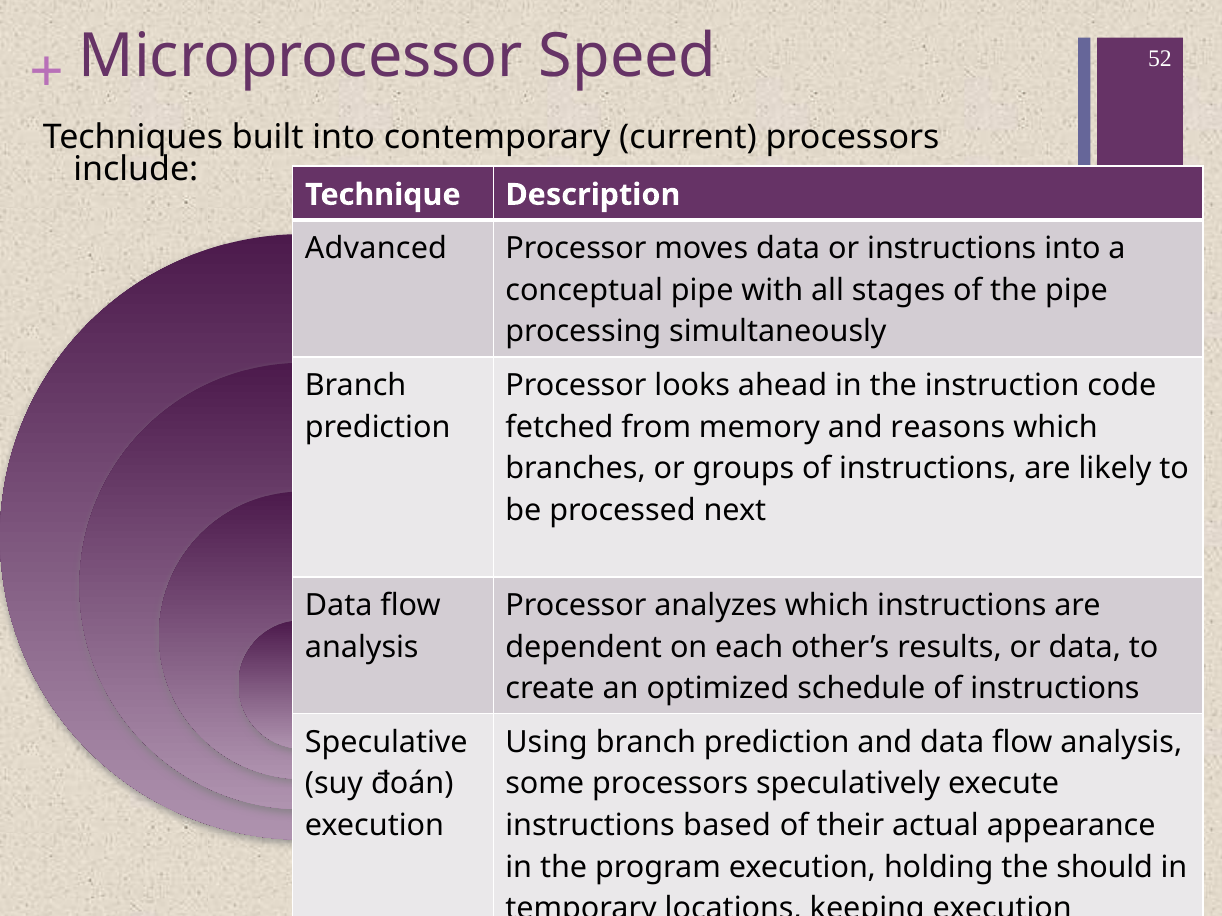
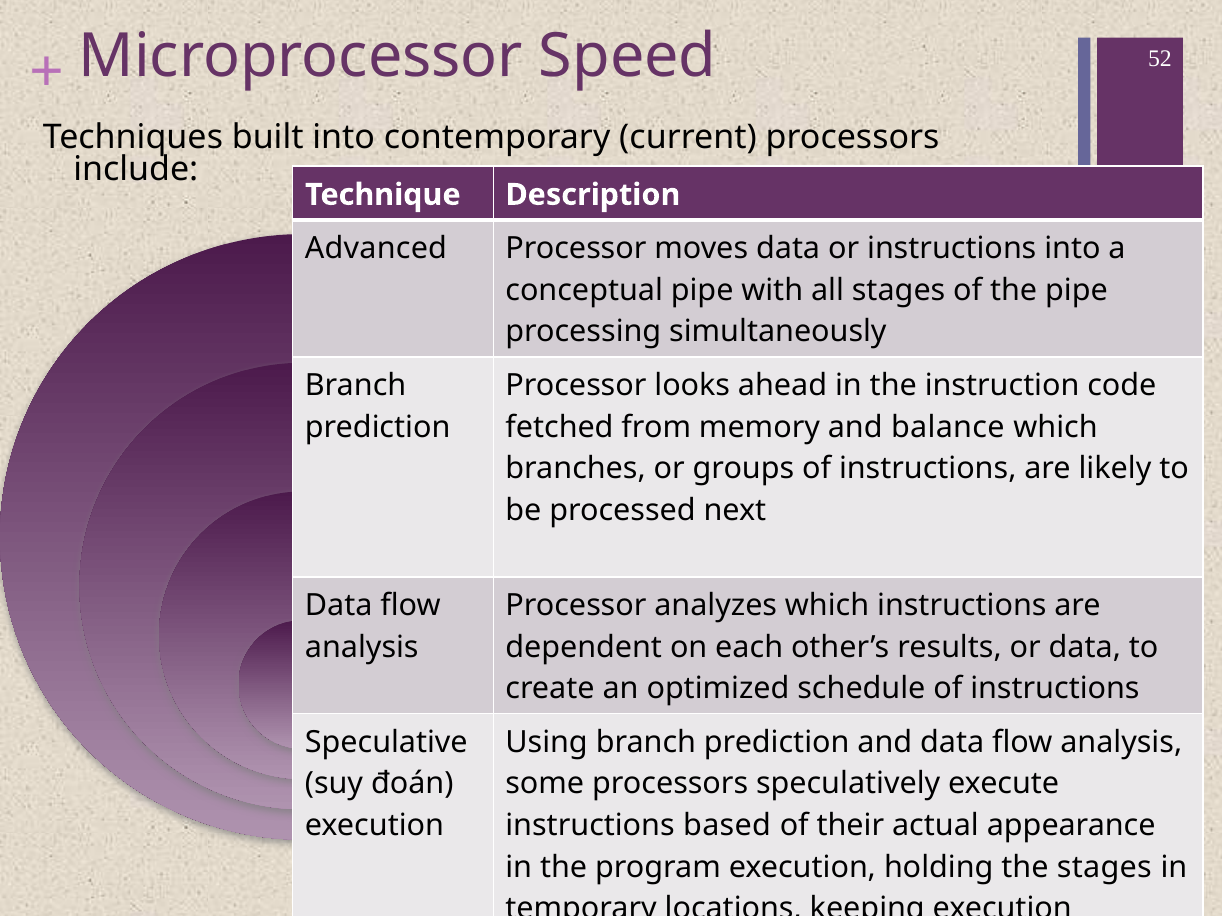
reasons: reasons -> balance (948, 427)
the should: should -> stages (1104, 867)
